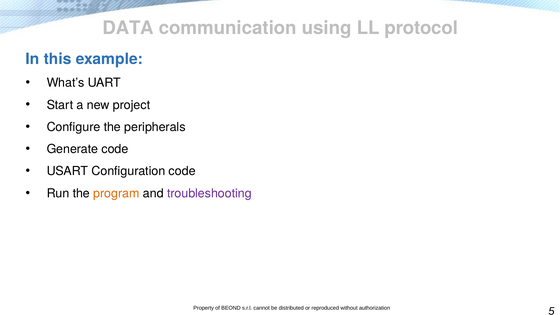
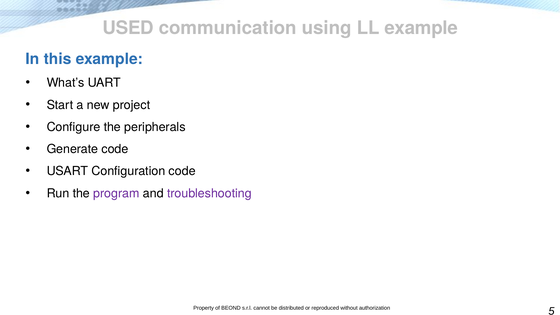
DATA: DATA -> USED (128, 28)
LL protocol: protocol -> example (421, 28)
program colour: orange -> purple (116, 193)
